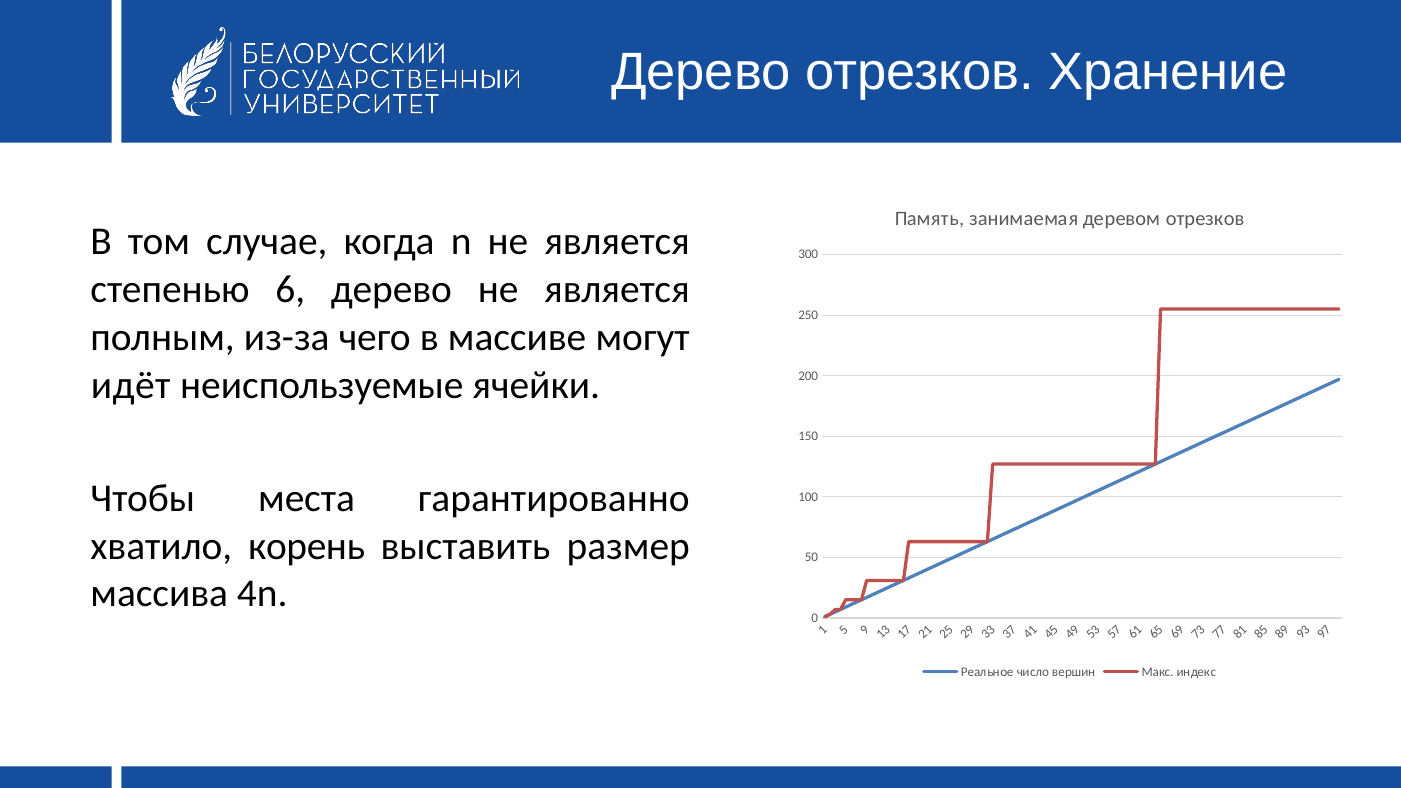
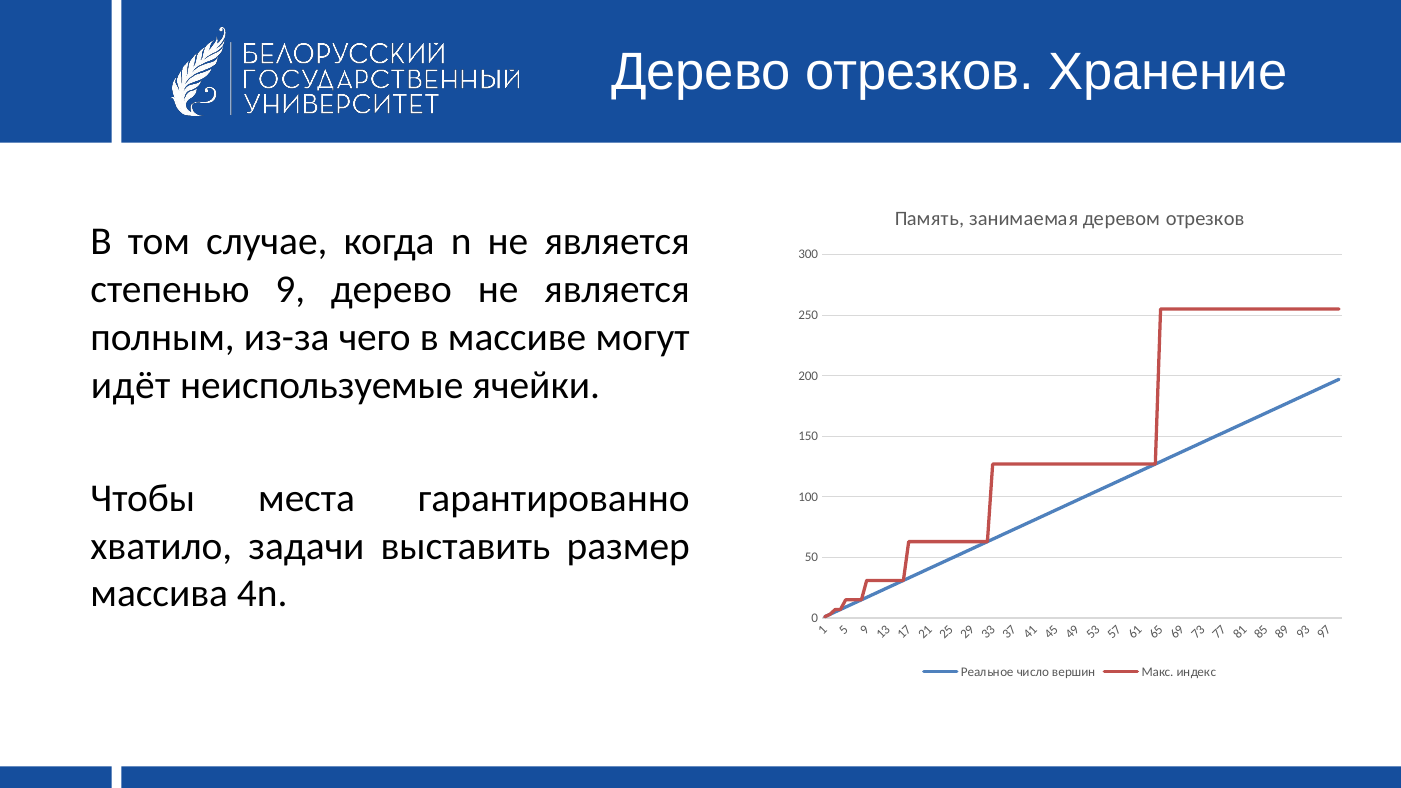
степенью 6: 6 -> 9 (290, 290)
корень: корень -> задачи (306, 546)
